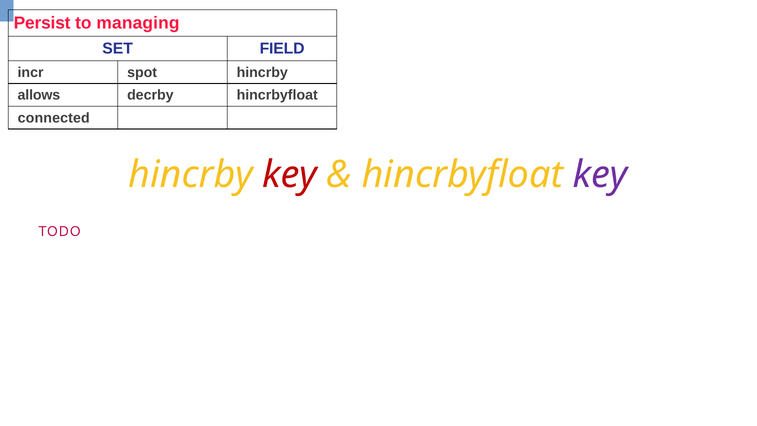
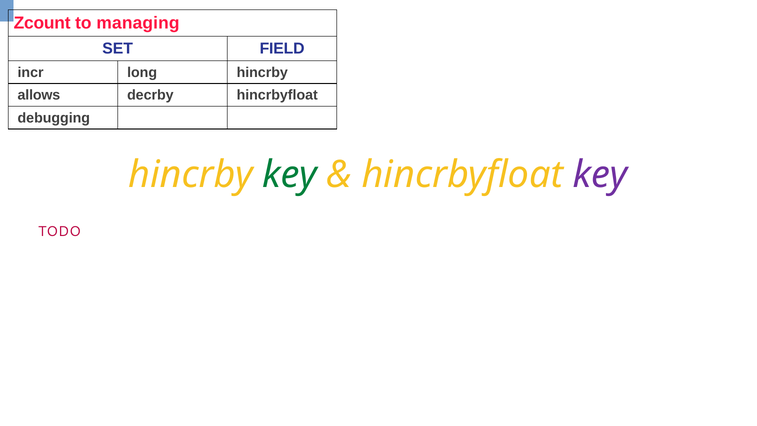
Persist: Persist -> Zcount (42, 23)
spot: spot -> long (142, 72)
connected: connected -> debugging (54, 118)
key colour: red -> green (290, 175)
